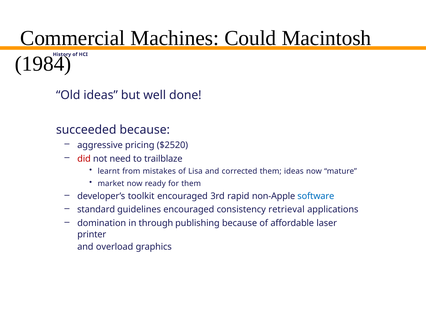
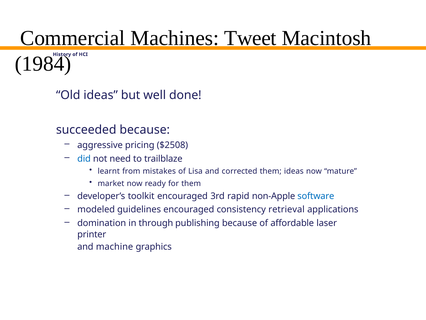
Could: Could -> Tweet (250, 38)
$2520: $2520 -> $2508 (172, 145)
did colour: red -> blue (84, 158)
standard: standard -> modeled (96, 209)
overload: overload -> machine (115, 246)
